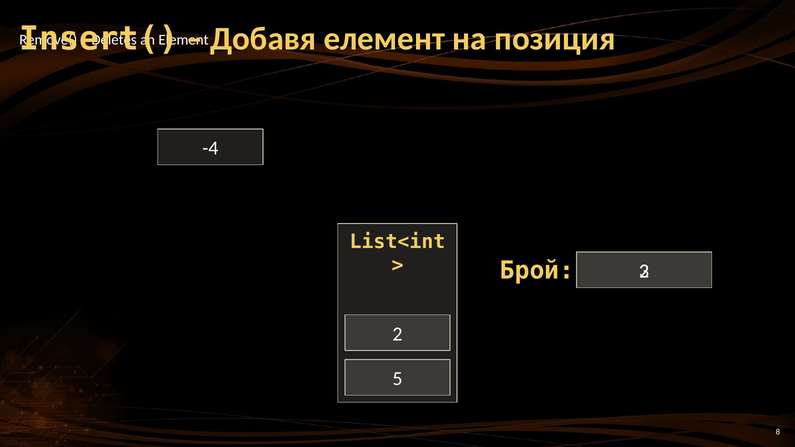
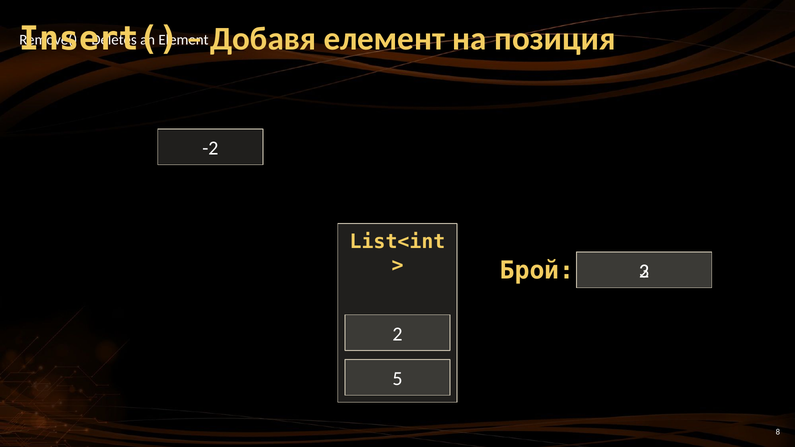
-4: -4 -> -2 (210, 148)
